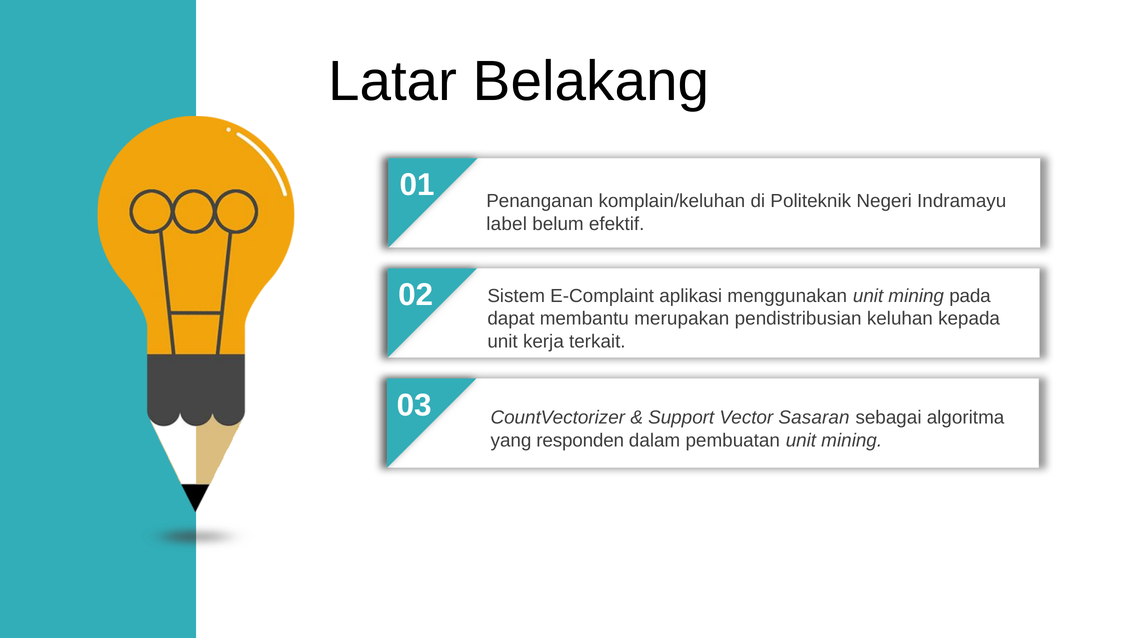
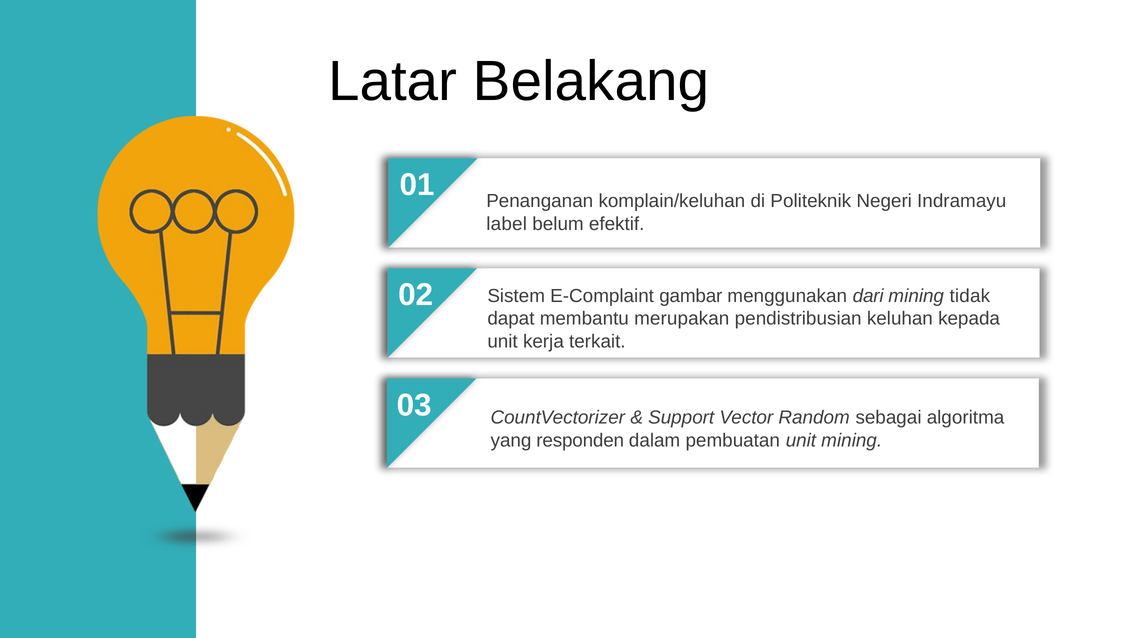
aplikasi: aplikasi -> gambar (691, 296)
menggunakan unit: unit -> dari (868, 296)
pada: pada -> tidak (970, 296)
Sasaran: Sasaran -> Random (814, 418)
